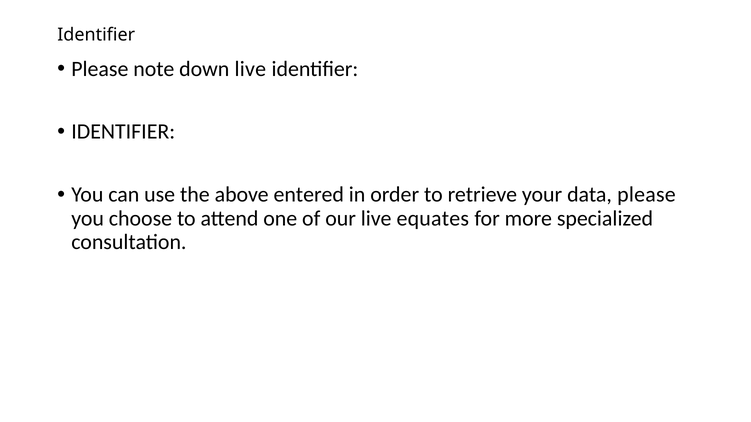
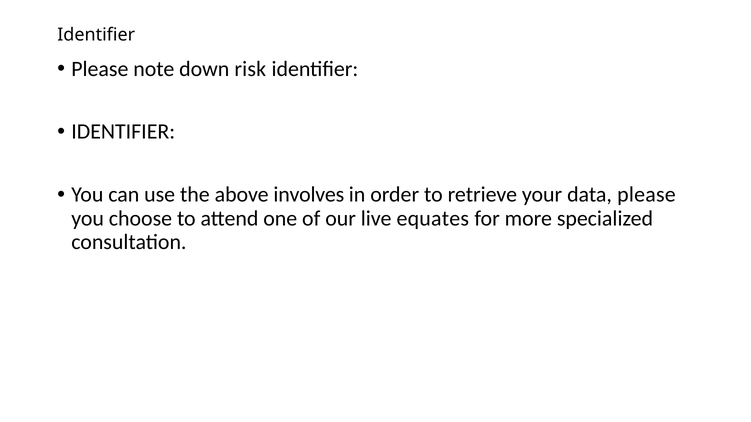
down live: live -> risk (250, 69)
entered: entered -> involves (309, 195)
